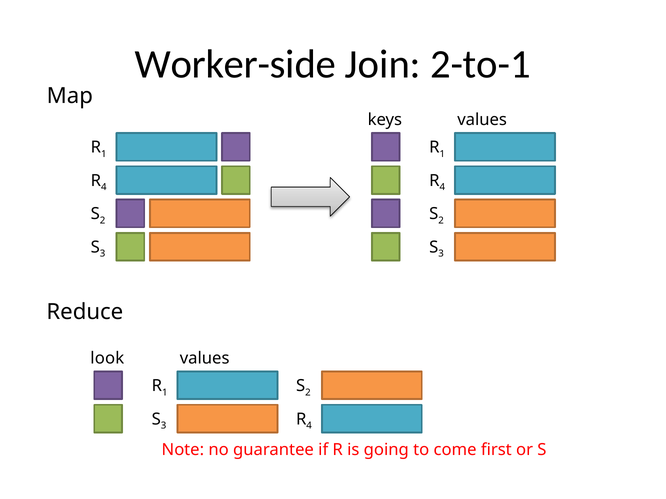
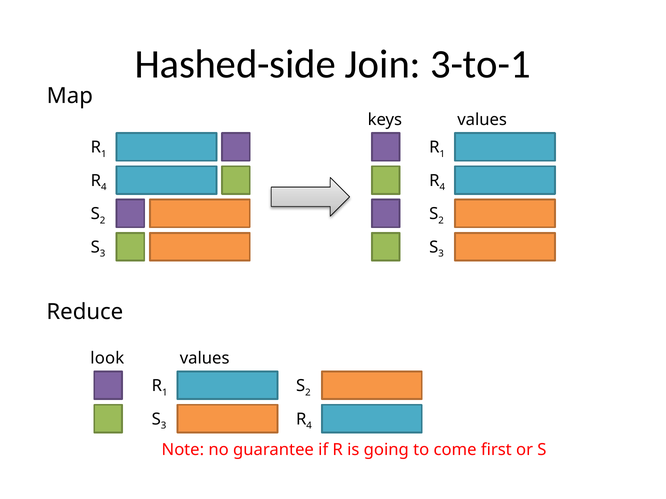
Worker-side: Worker-side -> Hashed-side (235, 64)
2-to-1: 2-to-1 -> 3-to-1 (480, 64)
